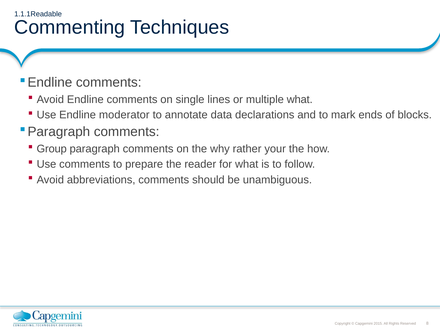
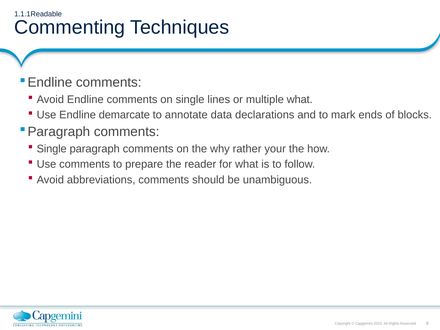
moderator: moderator -> demarcate (124, 115)
Group: Group -> Single (52, 149)
